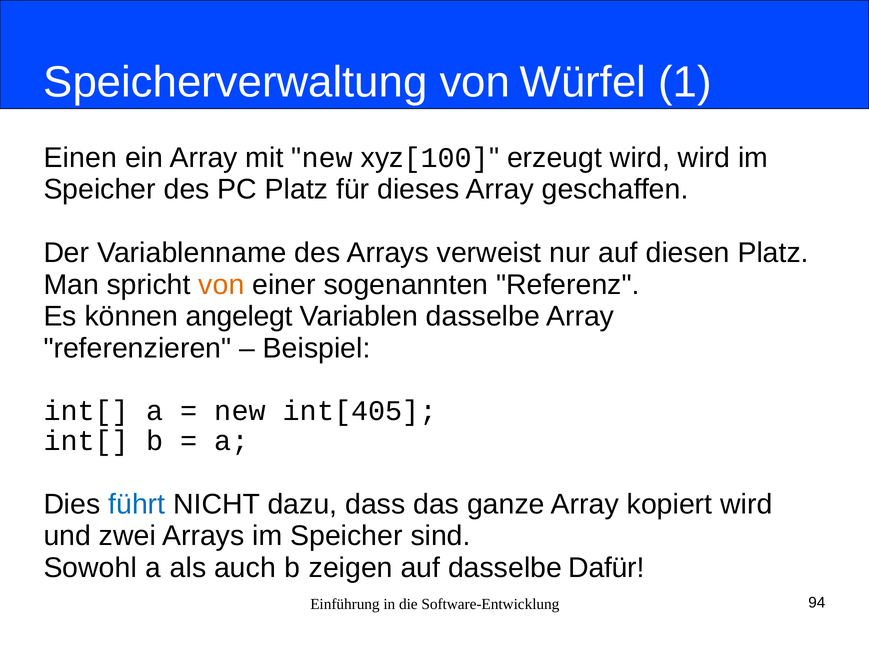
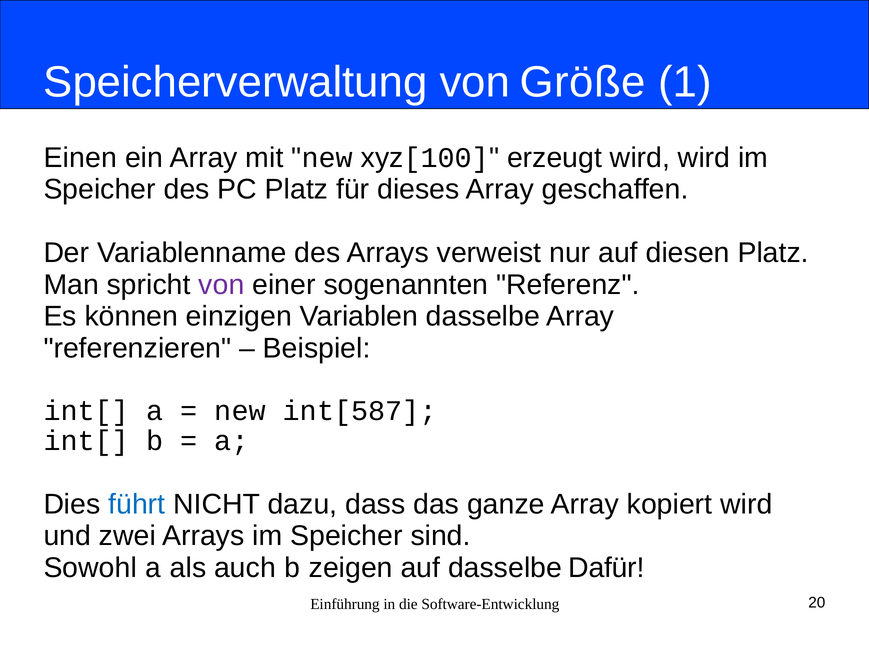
Würfel: Würfel -> Größe (583, 82)
von colour: orange -> purple (221, 285)
angelegt: angelegt -> einzigen (239, 316)
int[405: int[405 -> int[587 (360, 410)
94: 94 -> 20 (817, 602)
